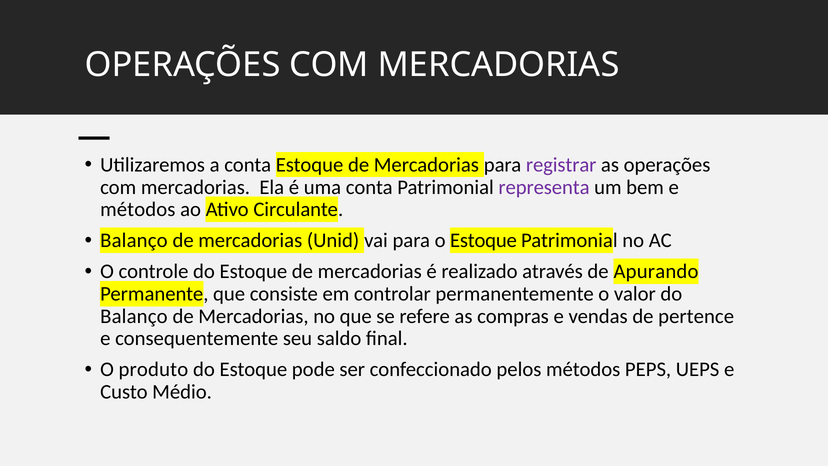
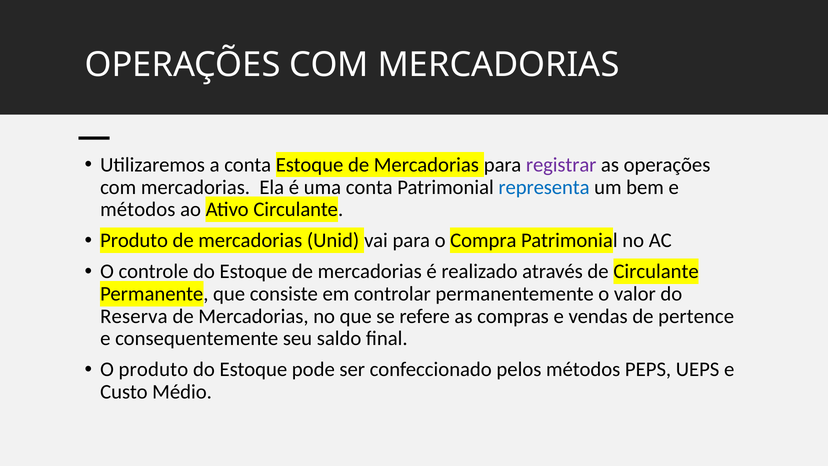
representa colour: purple -> blue (544, 187)
Balanço: Balanço -> Produto (134, 240)
o Estoque: Estoque -> Compra (483, 240)
de Apurando: Apurando -> Circulante (656, 271)
Balanço: Balanço -> Reserva (134, 316)
